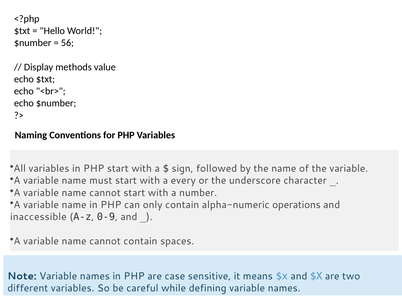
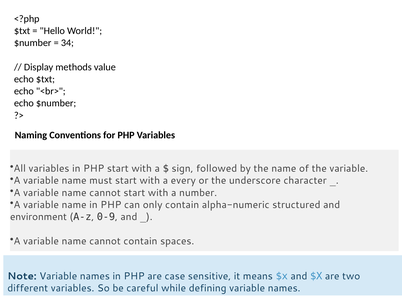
56: 56 -> 34 (67, 43)
operations: operations -> structured (296, 204)
inaccessible: inaccessible -> environment (38, 217)
